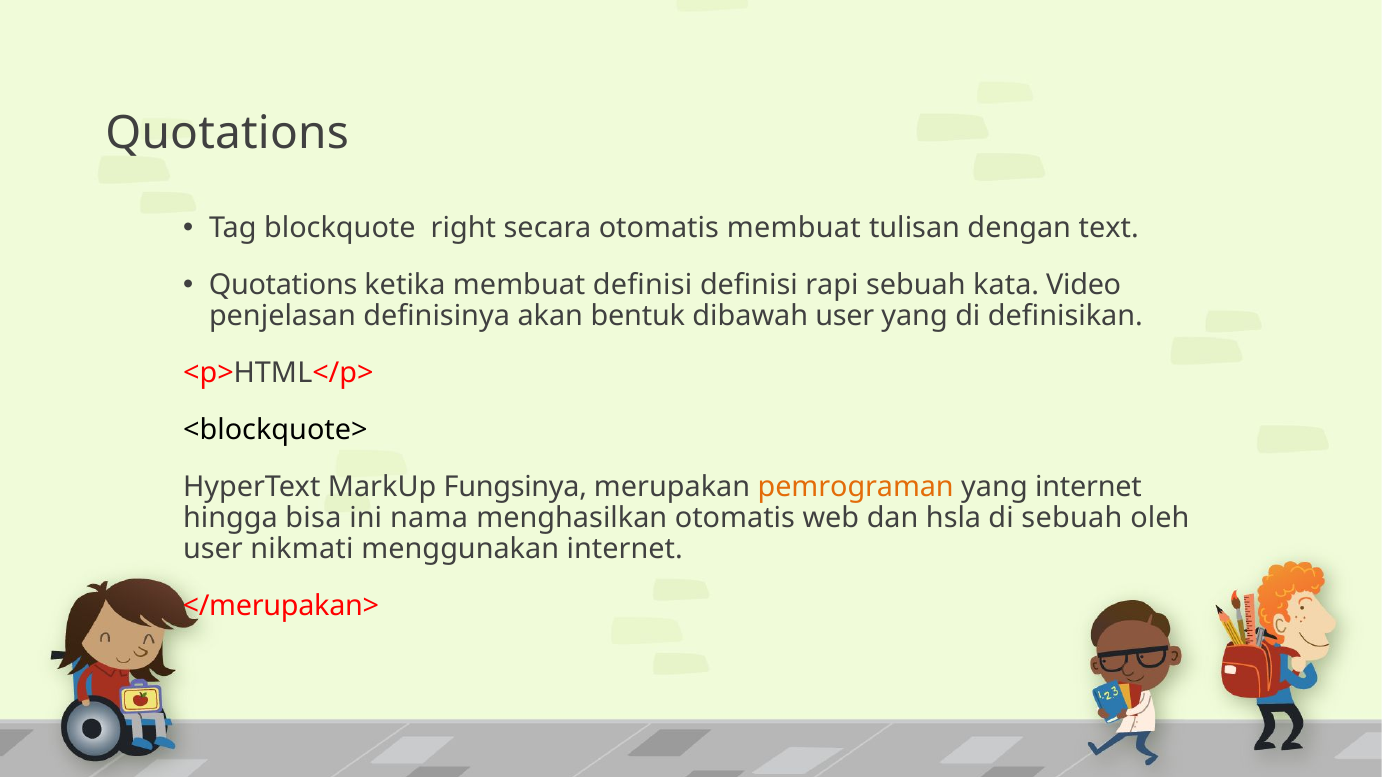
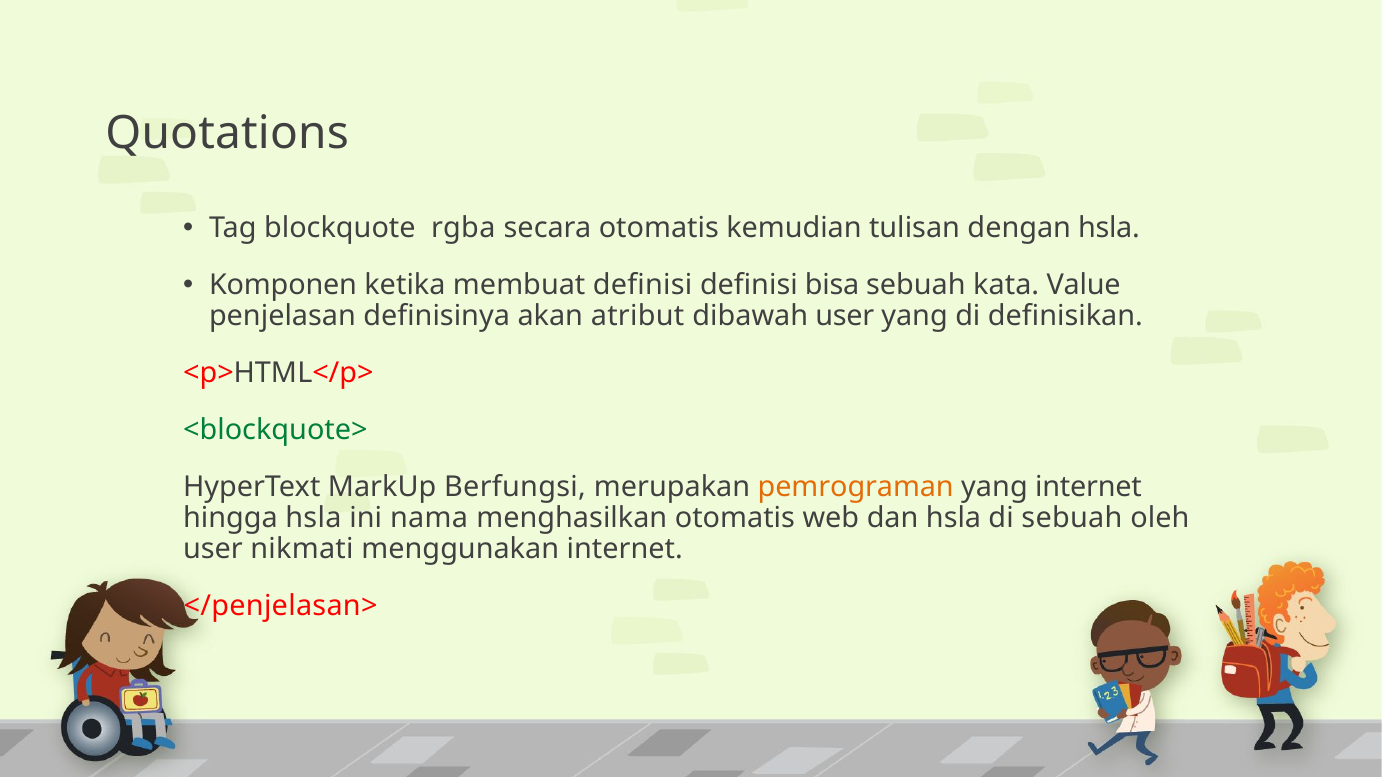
right: right -> rgba (463, 228)
otomatis membuat: membuat -> kemudian (794, 228)
dengan text: text -> hsla (1109, 228)
Quotations: Quotations -> Komponen (283, 285)
rapi: rapi -> bisa (832, 285)
Video: Video -> Value (1084, 285)
bentuk: bentuk -> atribut (638, 316)
<blockquote> colour: black -> green (275, 430)
Fungsinya: Fungsinya -> Berfungsi (515, 487)
hingga bisa: bisa -> hsla (313, 518)
</merupakan>: </merupakan> -> </penjelasan> (281, 606)
